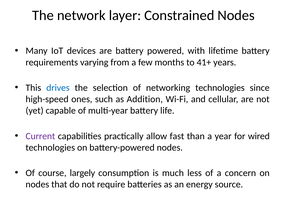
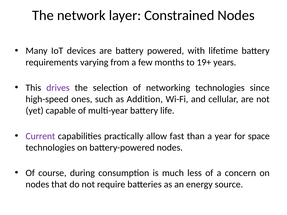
41+: 41+ -> 19+ (204, 62)
drives colour: blue -> purple (58, 88)
wired: wired -> space (259, 136)
largely: largely -> during (82, 173)
